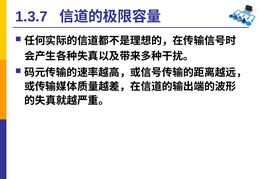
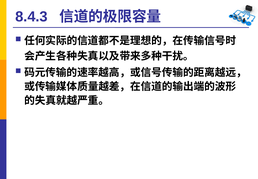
1.3.7: 1.3.7 -> 8.4.3 (31, 17)
